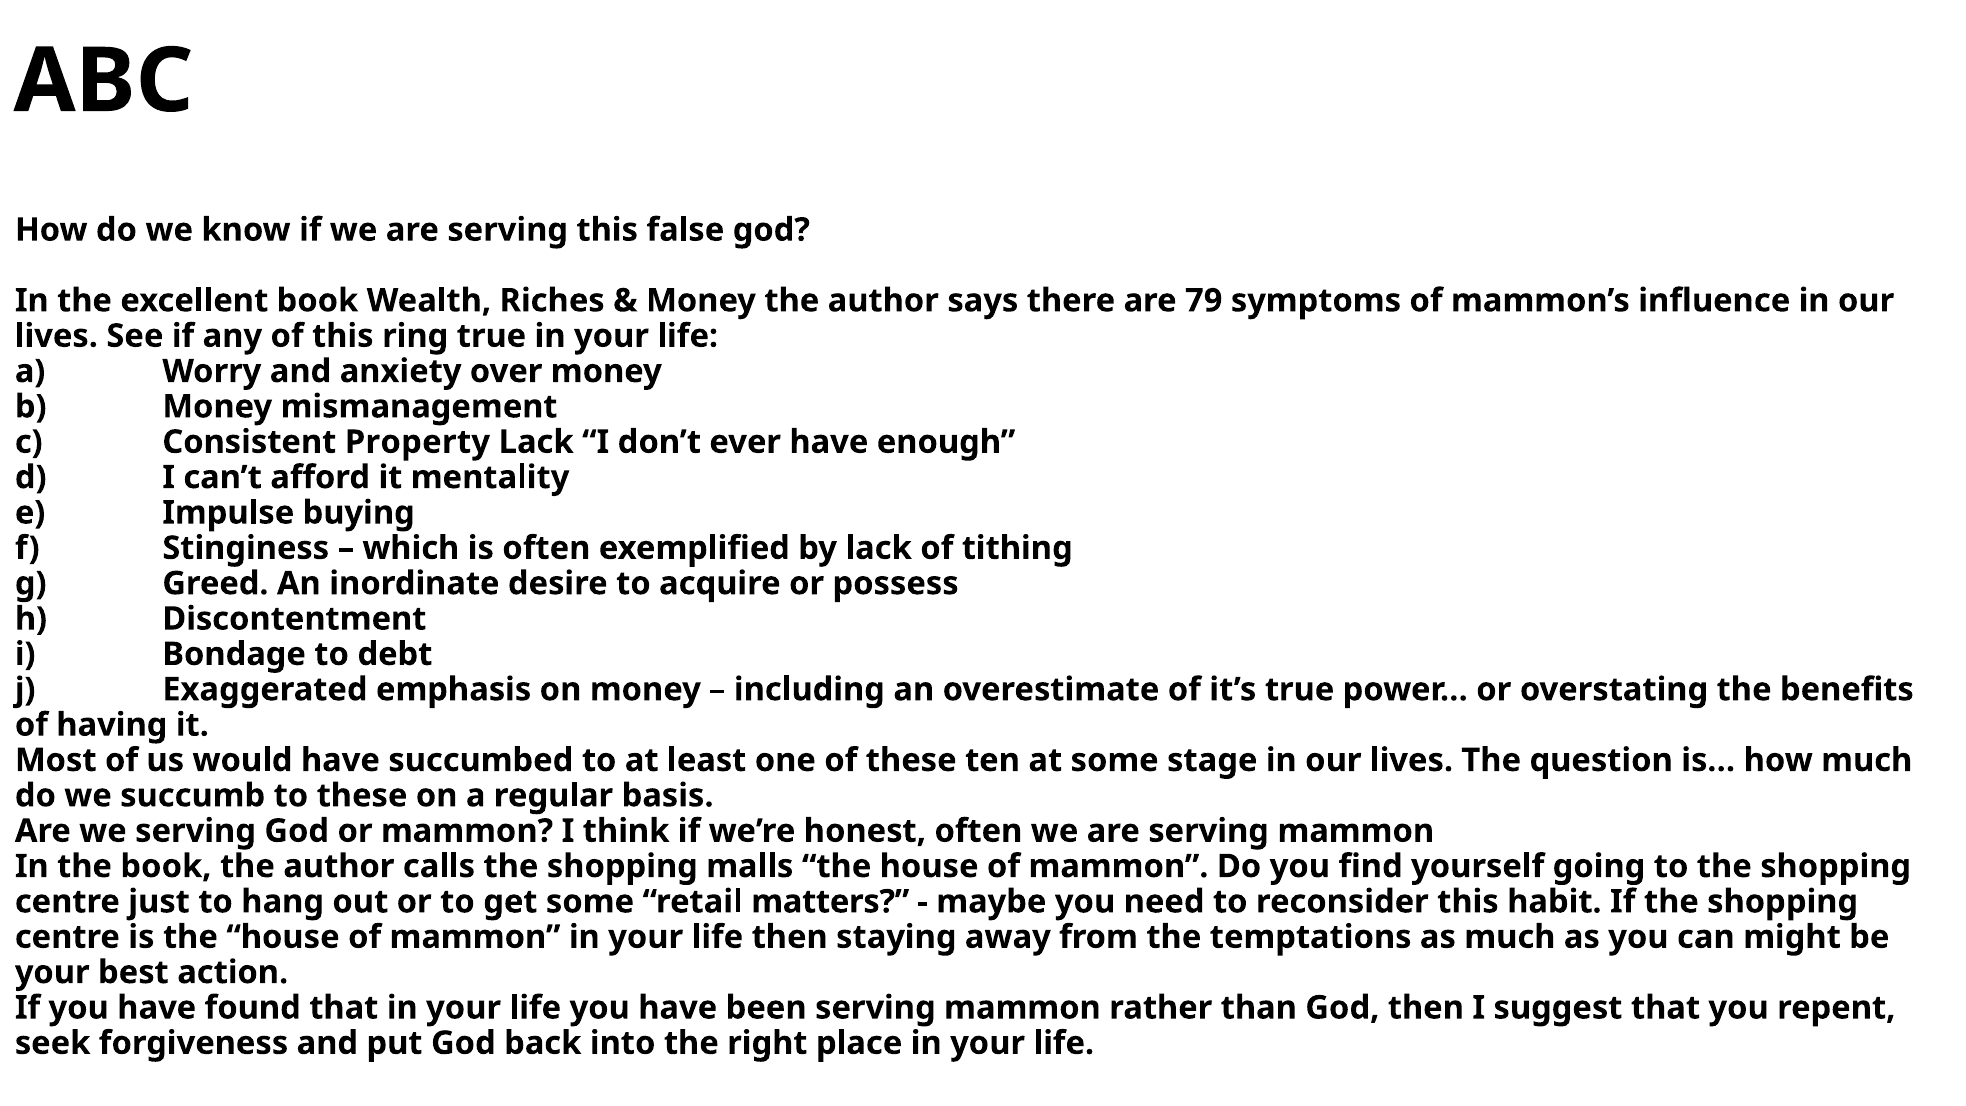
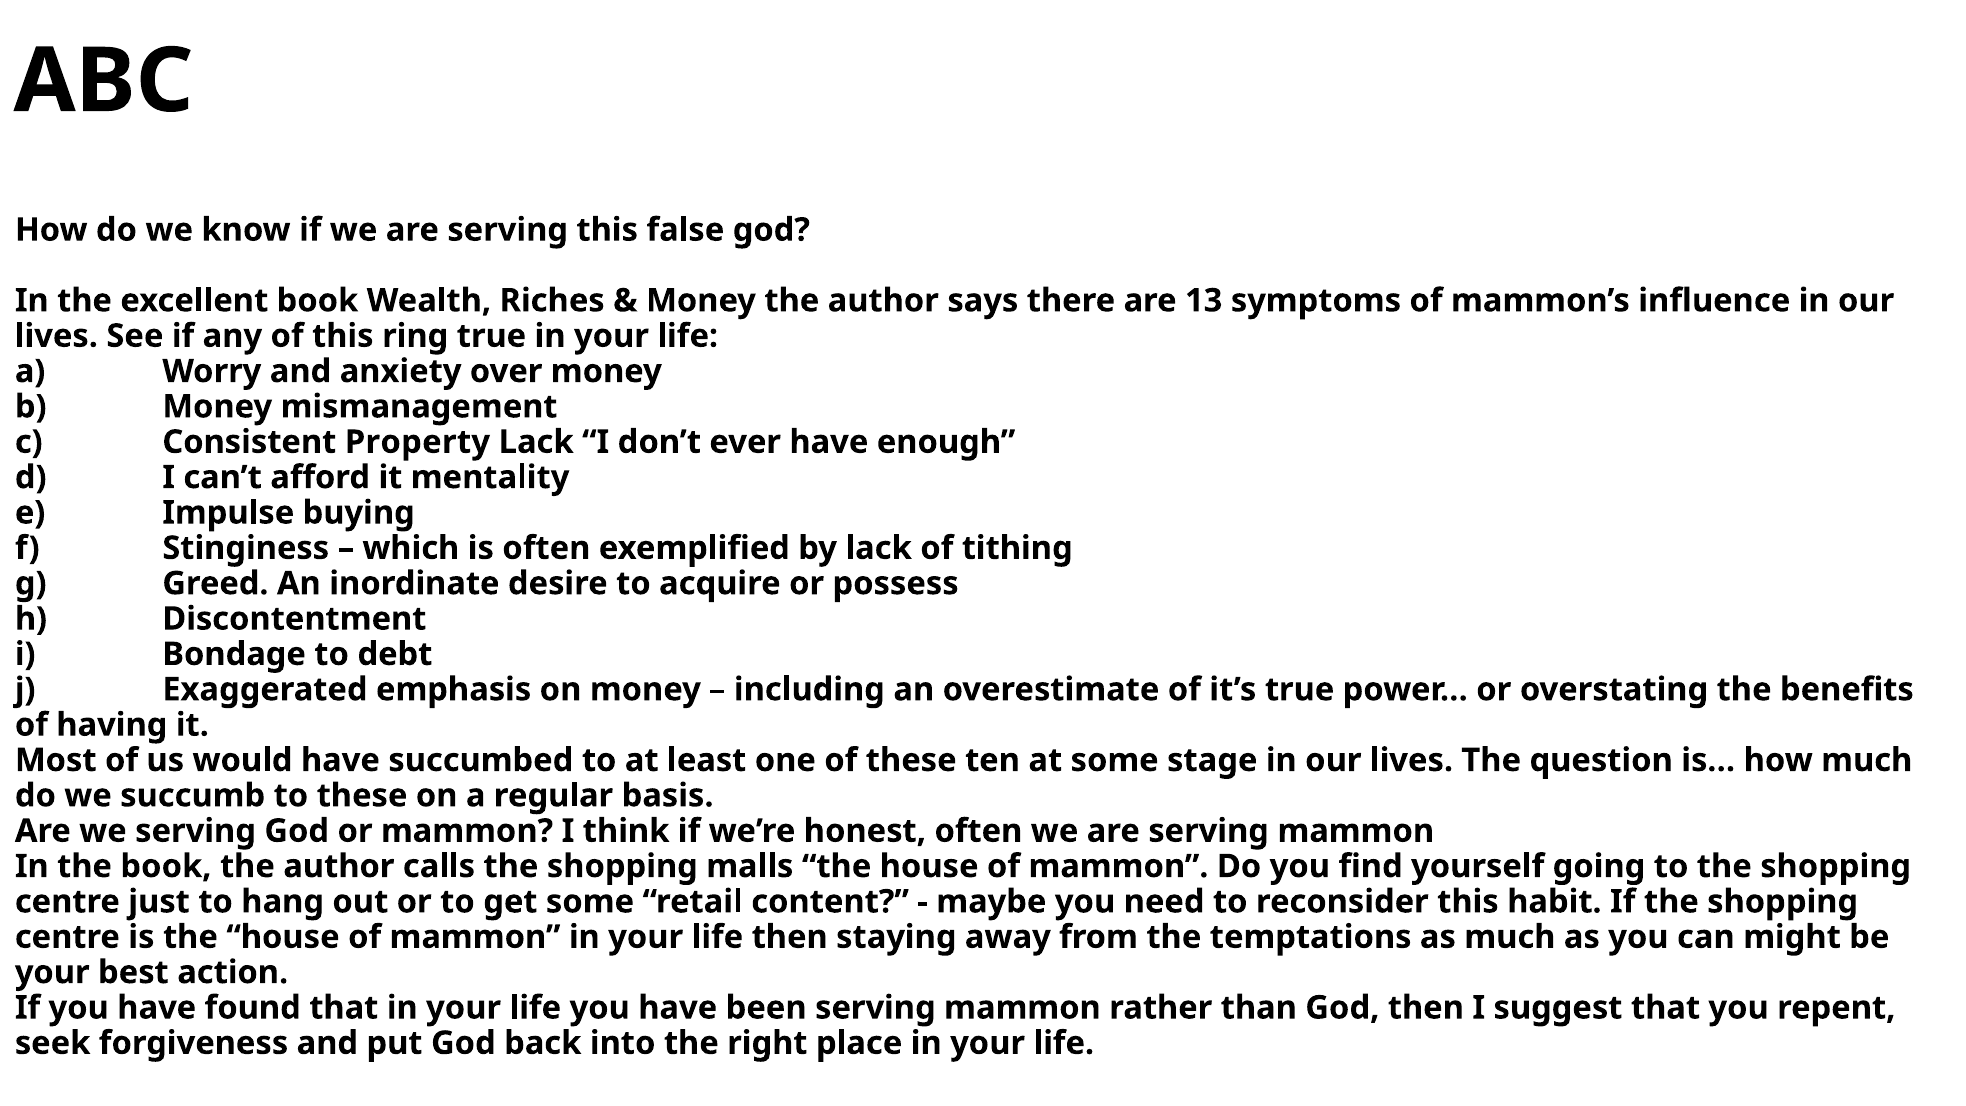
79: 79 -> 13 (1204, 301)
matters: matters -> content (830, 902)
